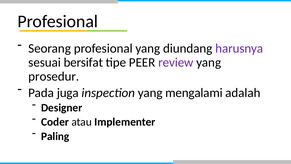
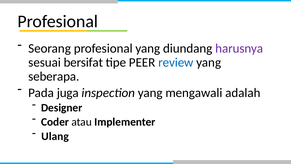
review colour: purple -> blue (176, 62)
prosedur: prosedur -> seberapa (54, 76)
mengalami: mengalami -> mengawali (194, 93)
Paling: Paling -> Ulang (55, 136)
